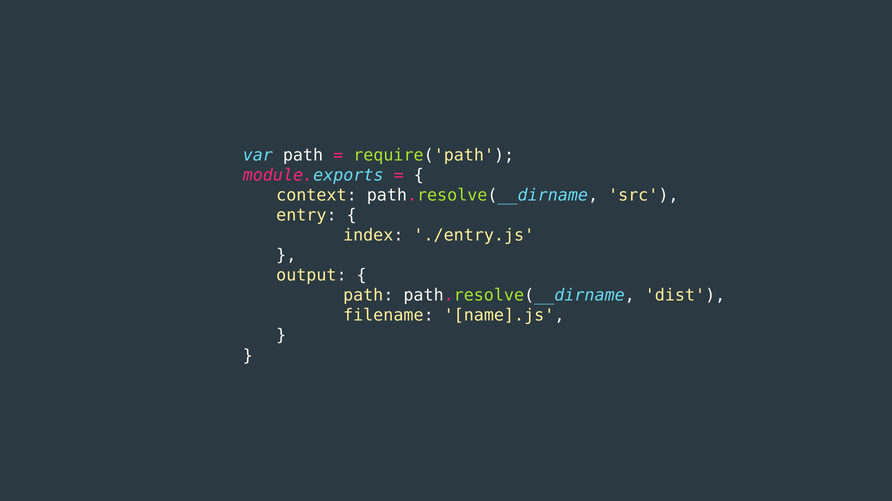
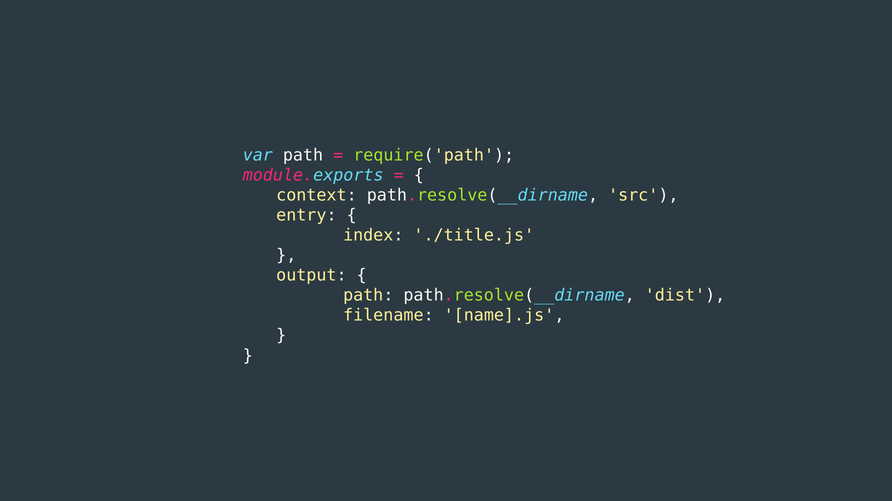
./entry.js: ./entry.js -> ./title.js (474, 236)
